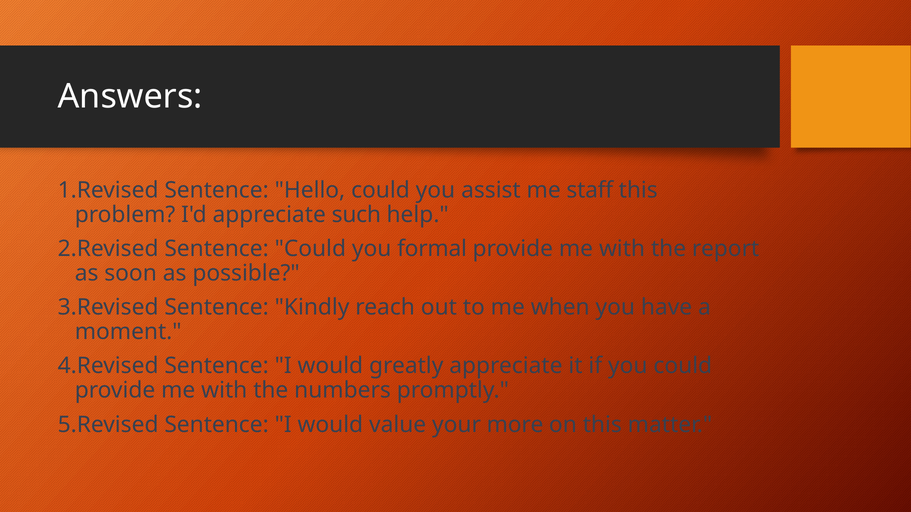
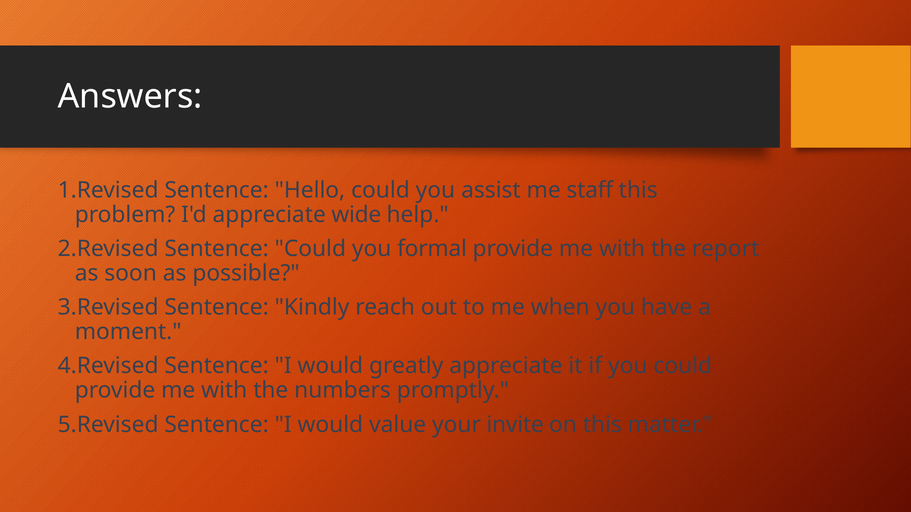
such: such -> wide (356, 215)
more: more -> invite (515, 425)
